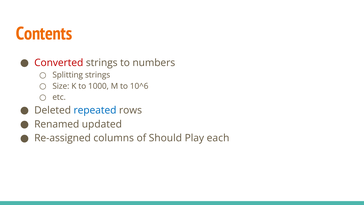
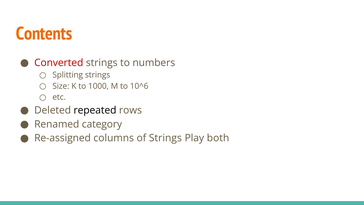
repeated colour: blue -> black (95, 110)
updated: updated -> category (102, 124)
of Should: Should -> Strings (165, 138)
each: each -> both (218, 138)
